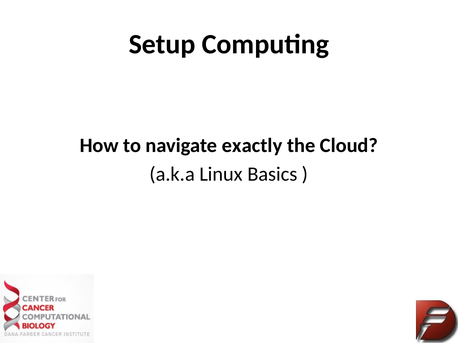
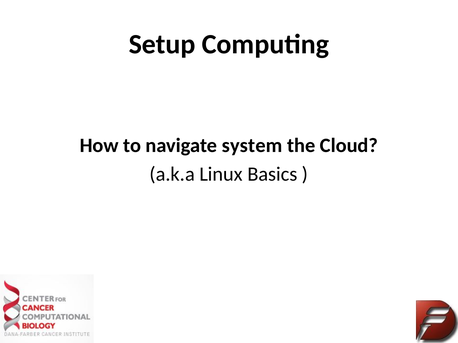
exactly: exactly -> system (252, 146)
